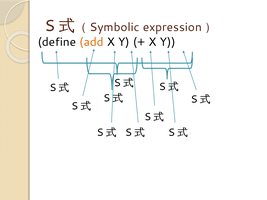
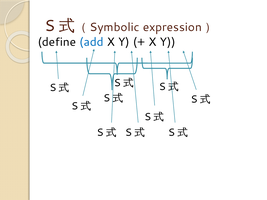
add colour: orange -> blue (92, 42)
